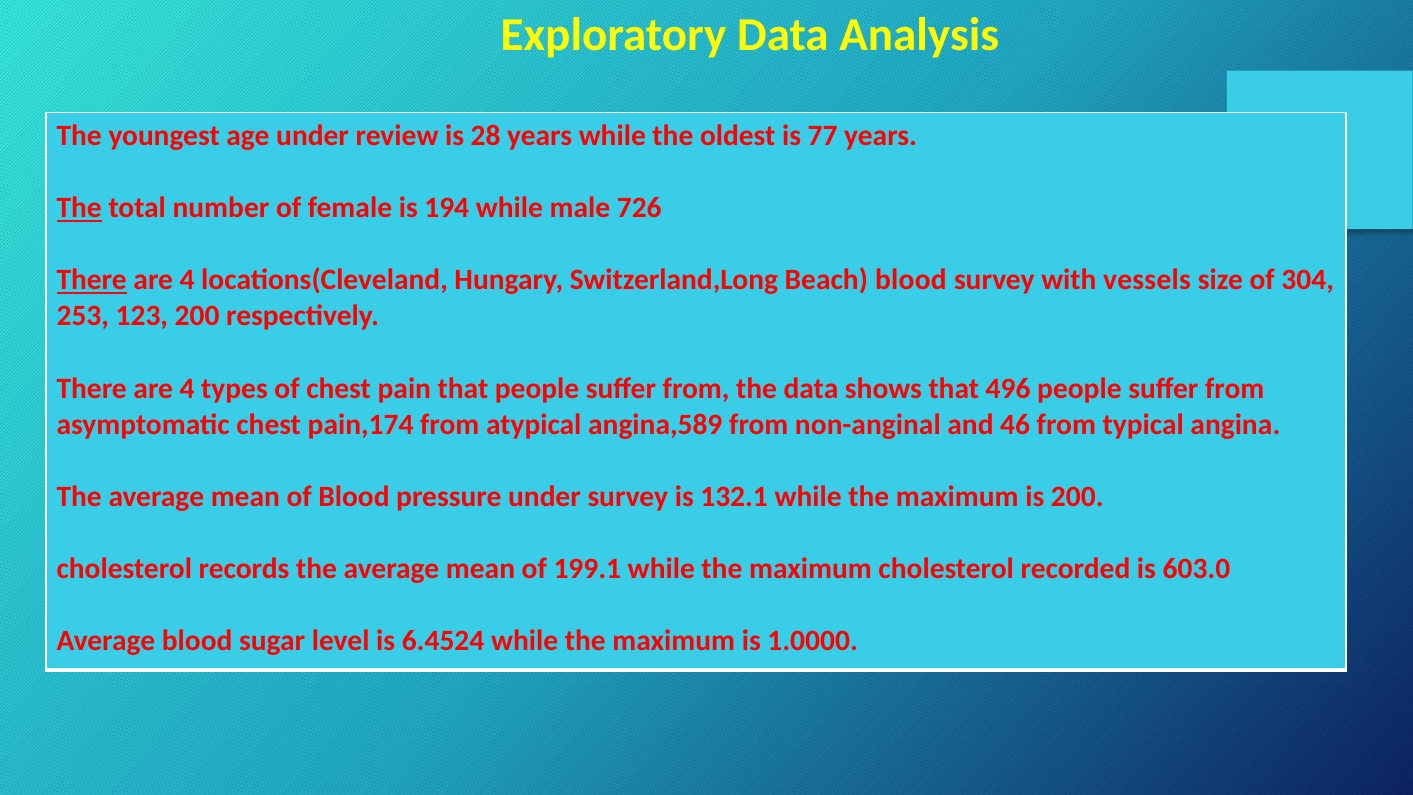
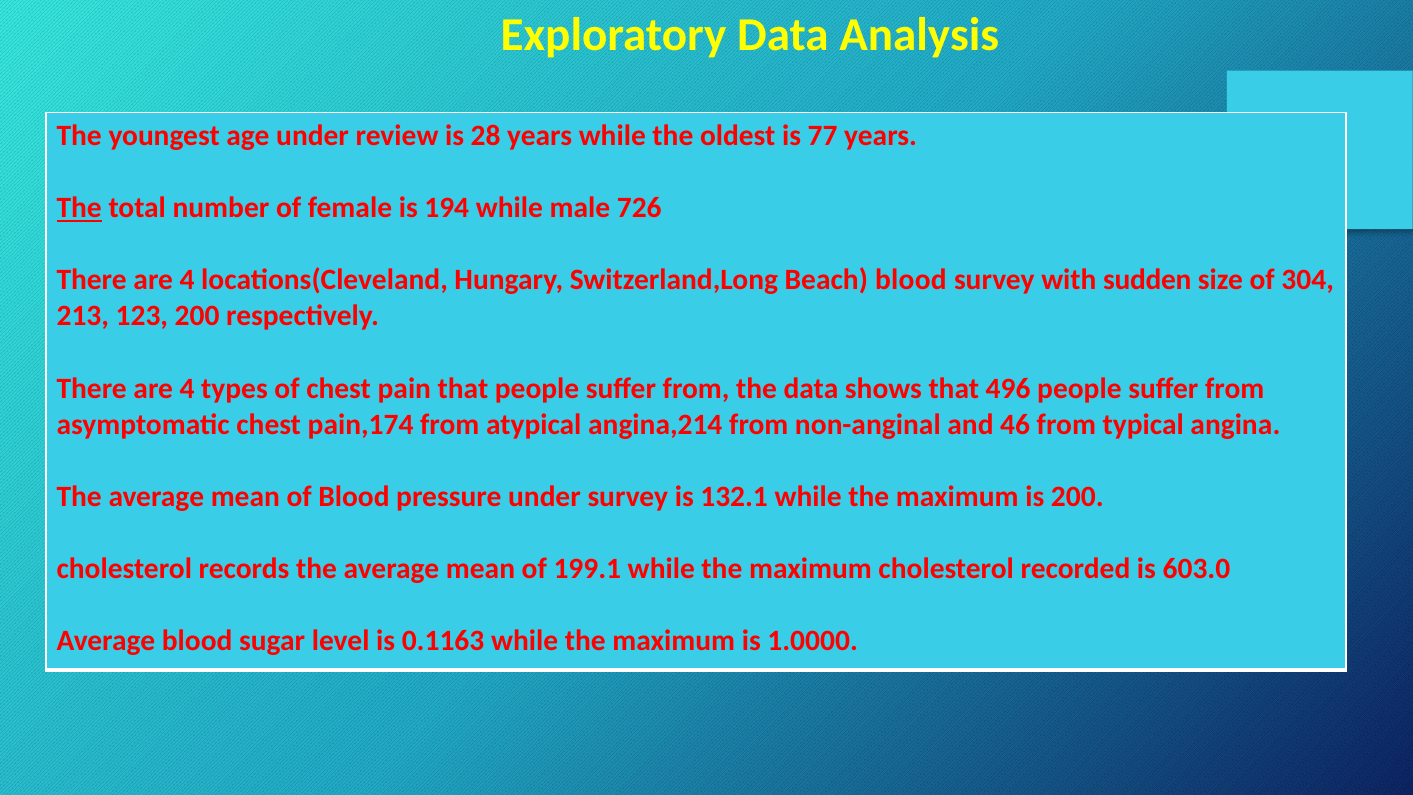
There underline: present -> none (92, 280)
vessels: vessels -> sudden (1147, 280)
253: 253 -> 213 (83, 316)
angina,589: angina,589 -> angina,214 (655, 424)
6.4524: 6.4524 -> 0.1163 (443, 641)
